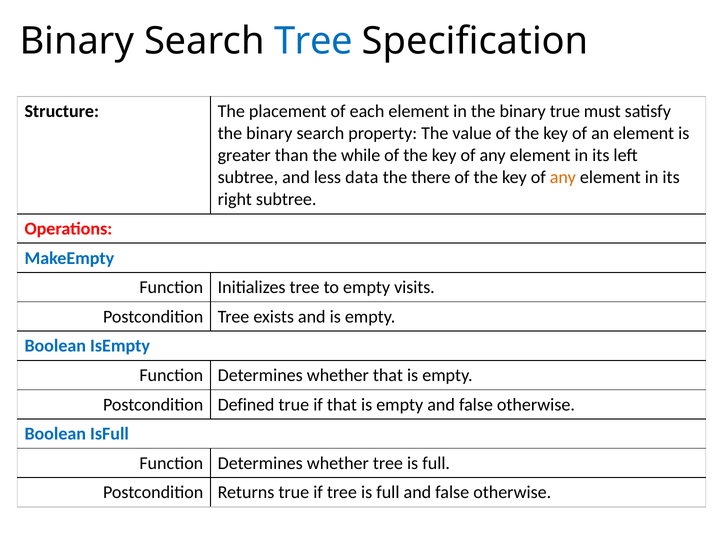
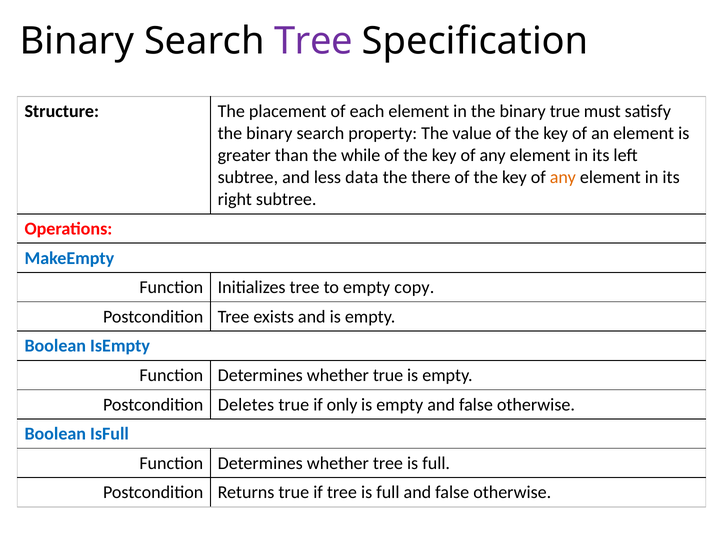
Tree colour: blue -> purple (313, 41)
visits: visits -> copy (414, 287)
whether that: that -> true (388, 375)
Defined: Defined -> Deletes (246, 404)
if that: that -> only (342, 404)
